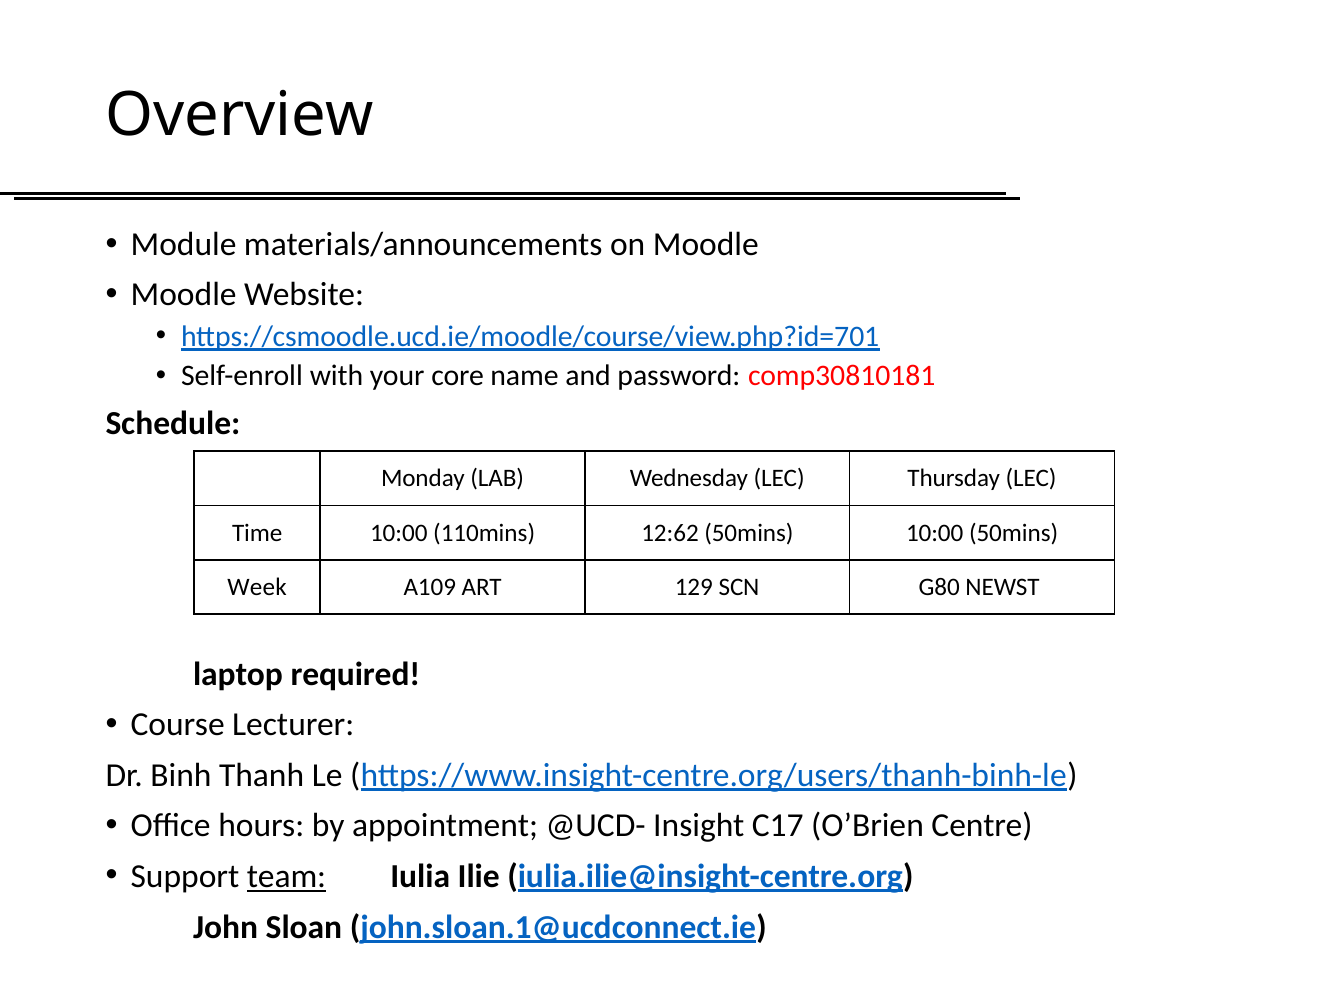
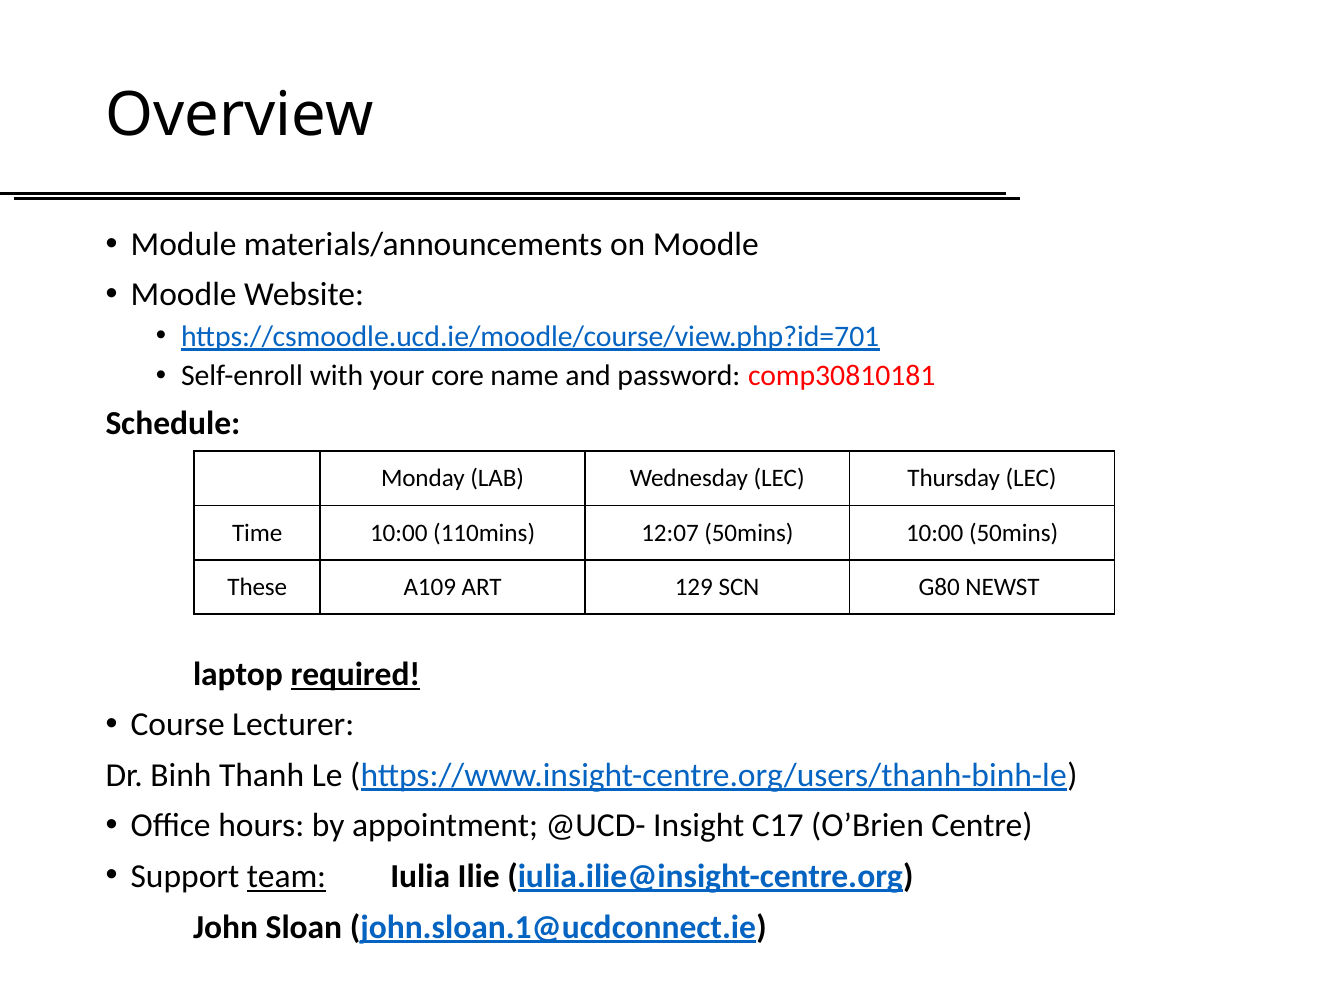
12:62: 12:62 -> 12:07 (670, 533)
Week: Week -> These (257, 588)
required underline: none -> present (355, 675)
